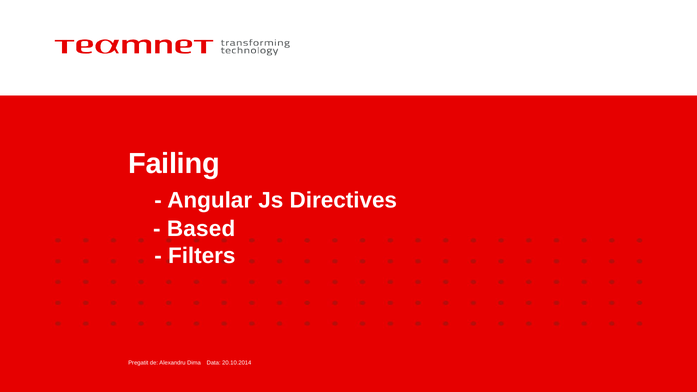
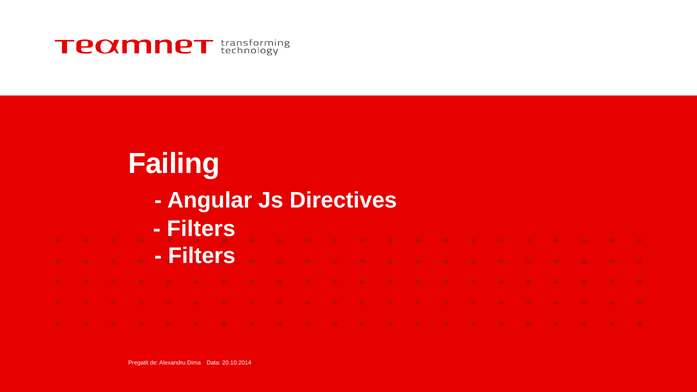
Based: Based -> Filters (201, 229)
